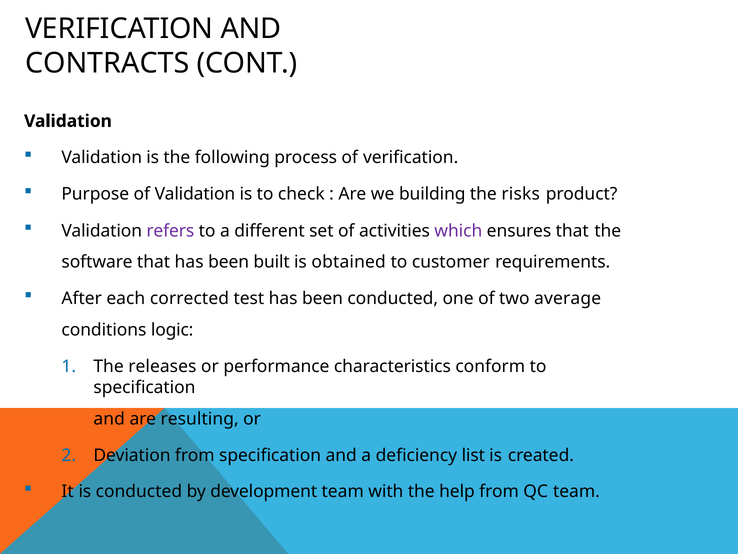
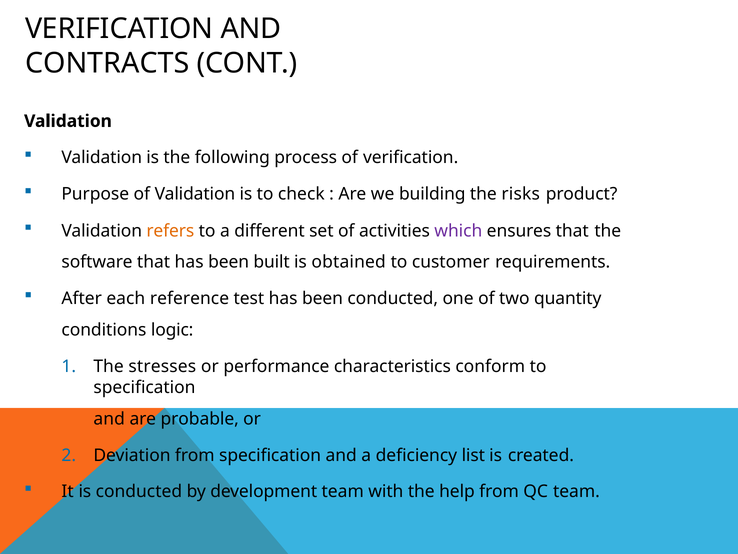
refers colour: purple -> orange (170, 231)
corrected: corrected -> reference (189, 298)
average: average -> quantity (568, 298)
releases: releases -> stresses (162, 366)
resulting: resulting -> probable (200, 418)
